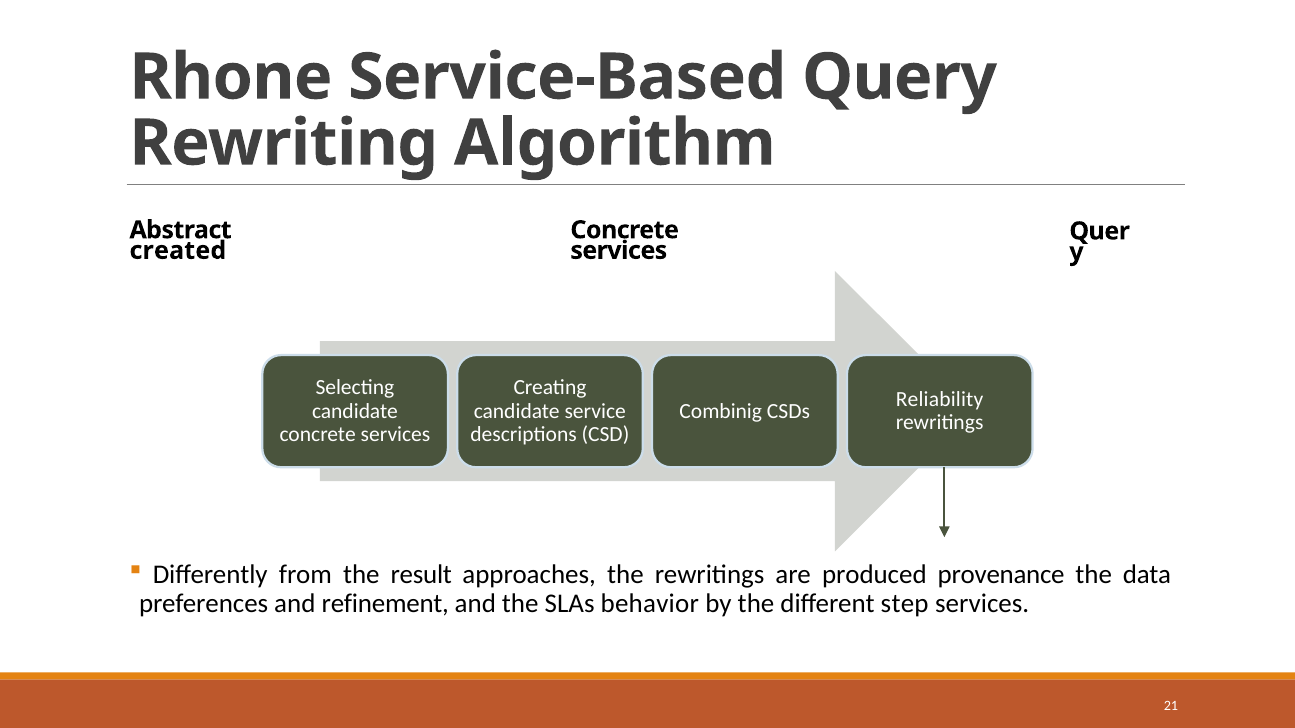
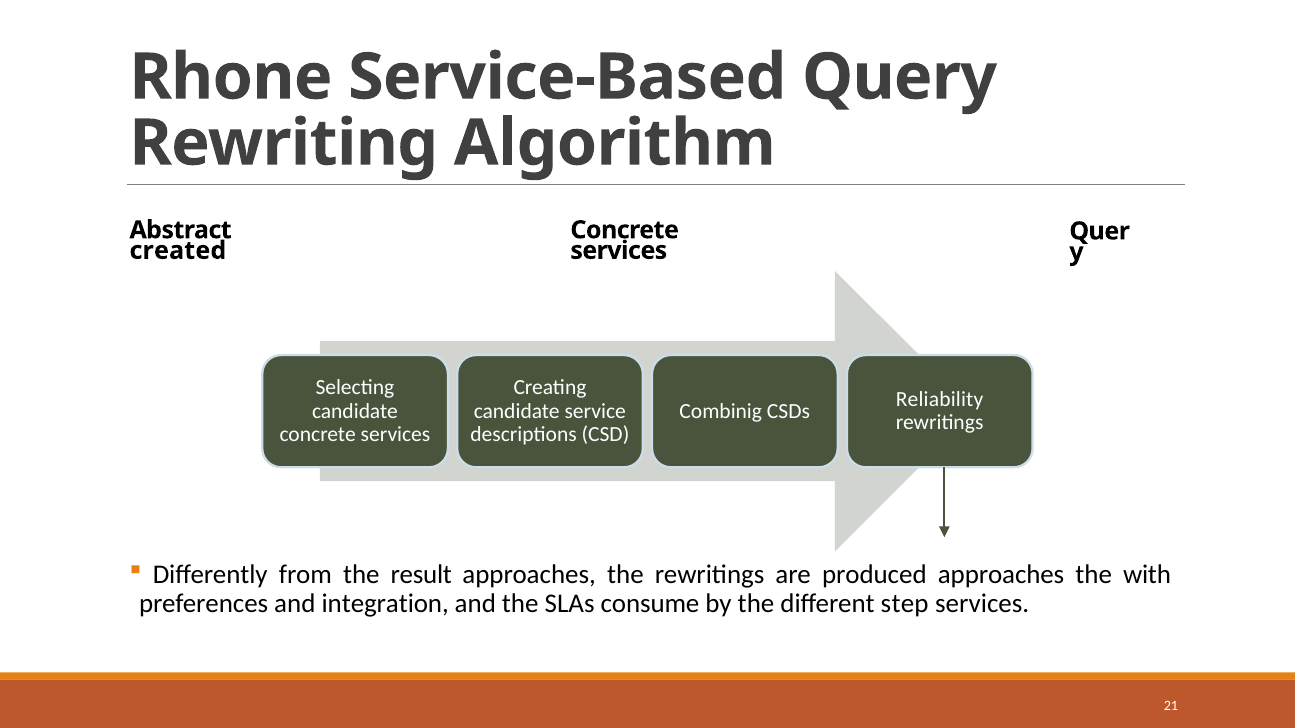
produced provenance: provenance -> approaches (1001, 575)
data: data -> with (1147, 575)
refinement: refinement -> integration (385, 604)
behavior: behavior -> consume (650, 604)
